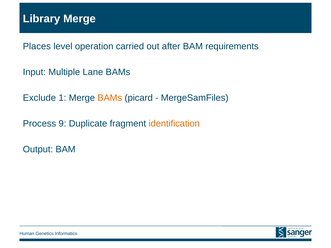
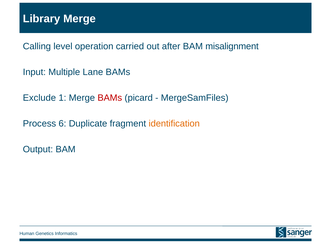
Places: Places -> Calling (37, 46)
requirements: requirements -> misalignment (232, 46)
BAMs colour: orange -> red (110, 98)
9: 9 -> 6 (62, 124)
